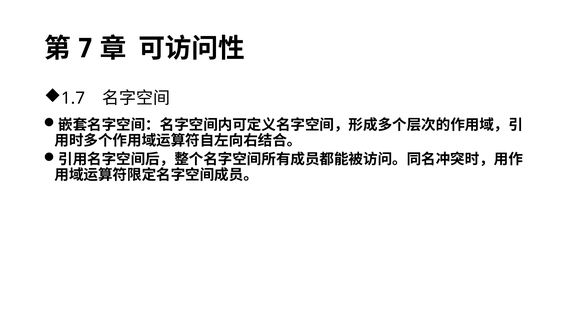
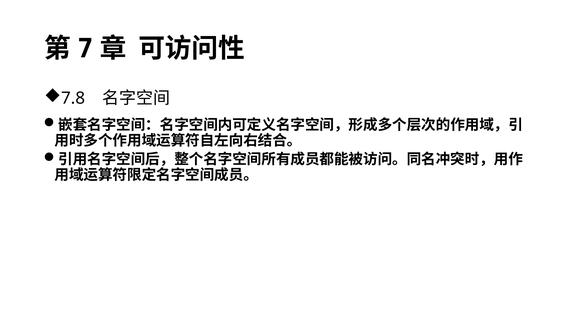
1.7: 1.7 -> 7.8 (73, 98)
